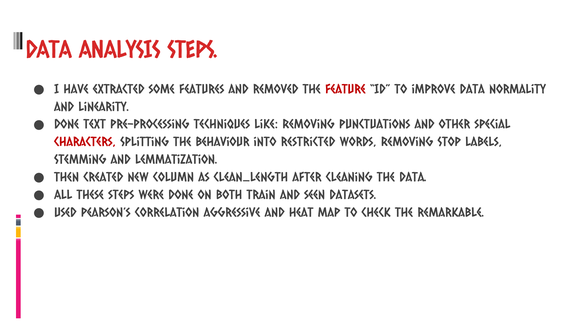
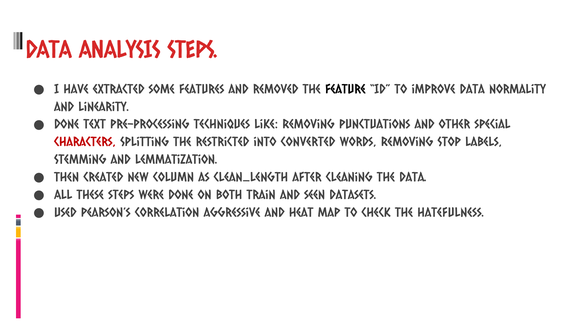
feature colour: red -> black (345, 89)
behaviour: behaviour -> restricted (222, 142)
restricted: restricted -> converted (308, 142)
remarkable: remarkable -> hatefulness (450, 212)
